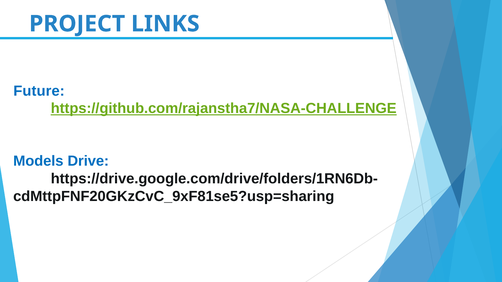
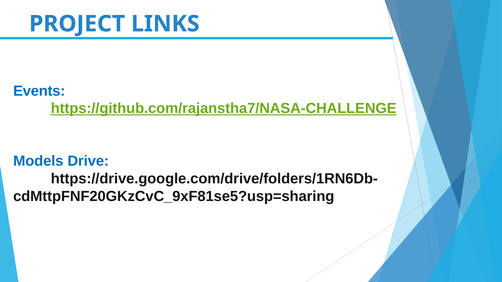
Future: Future -> Events (39, 91)
